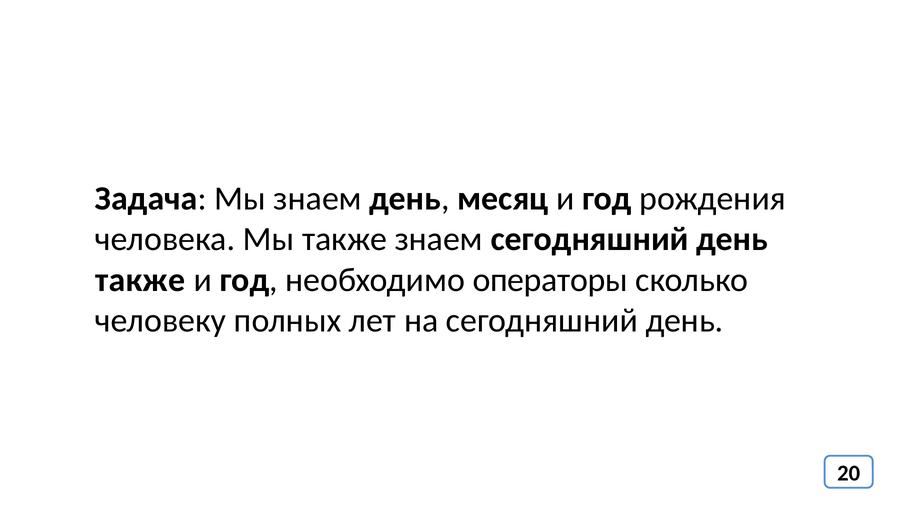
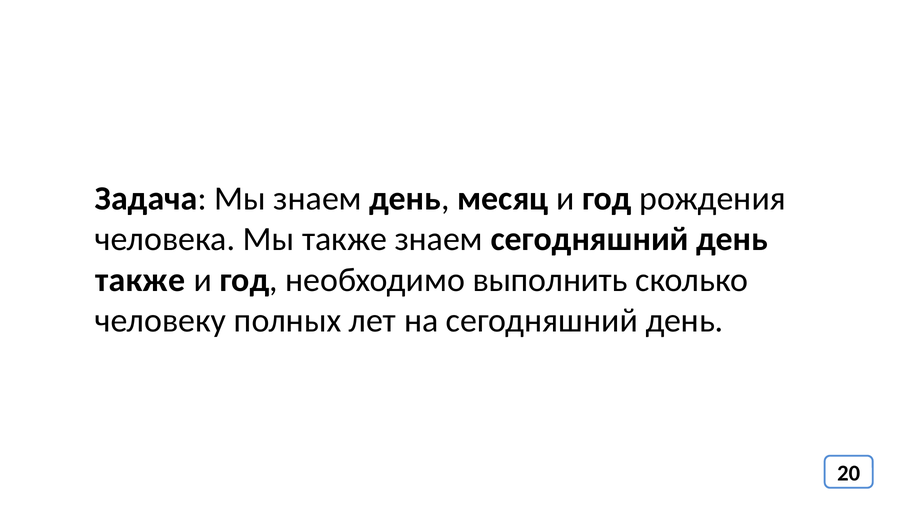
операторы: операторы -> выполнить (550, 280)
